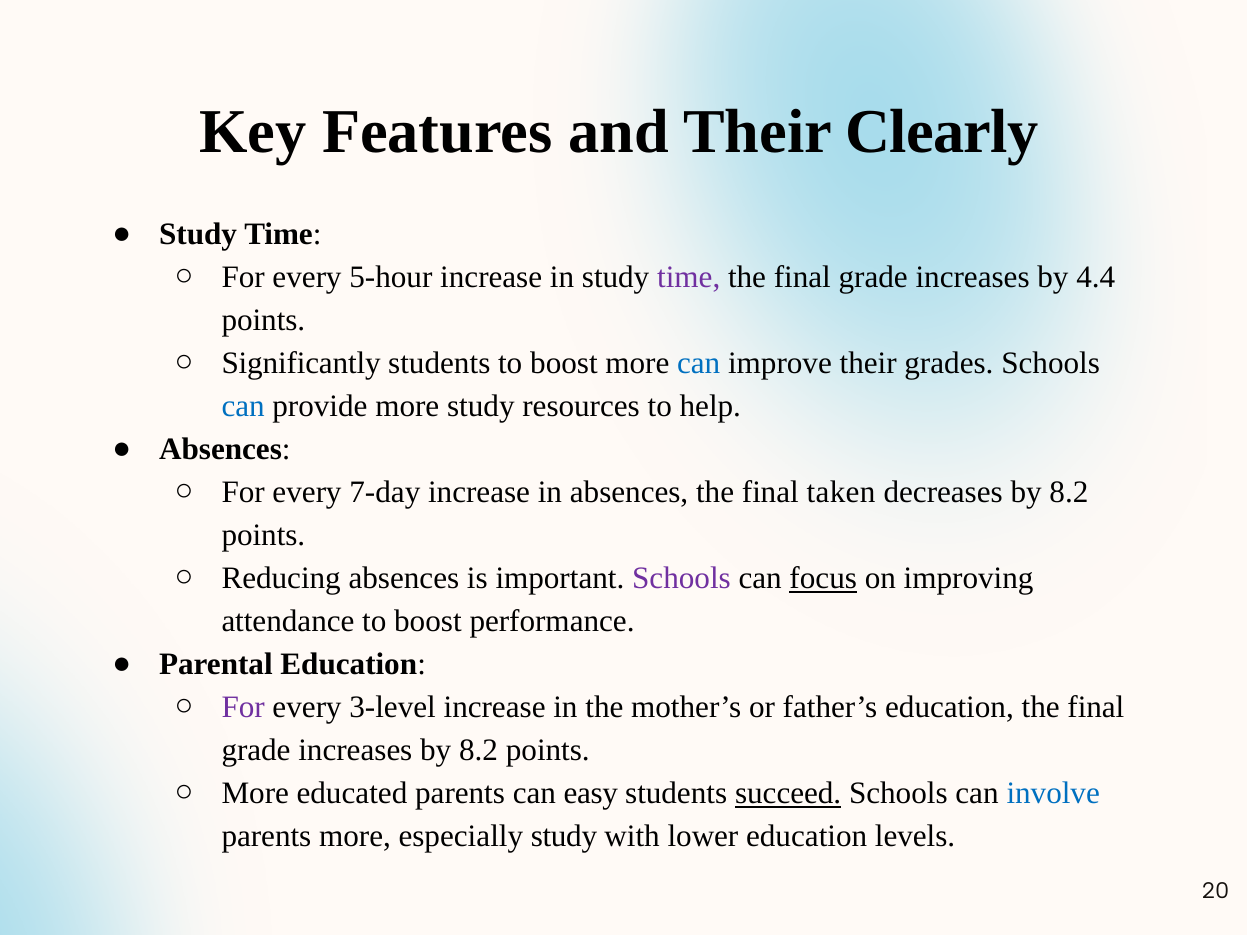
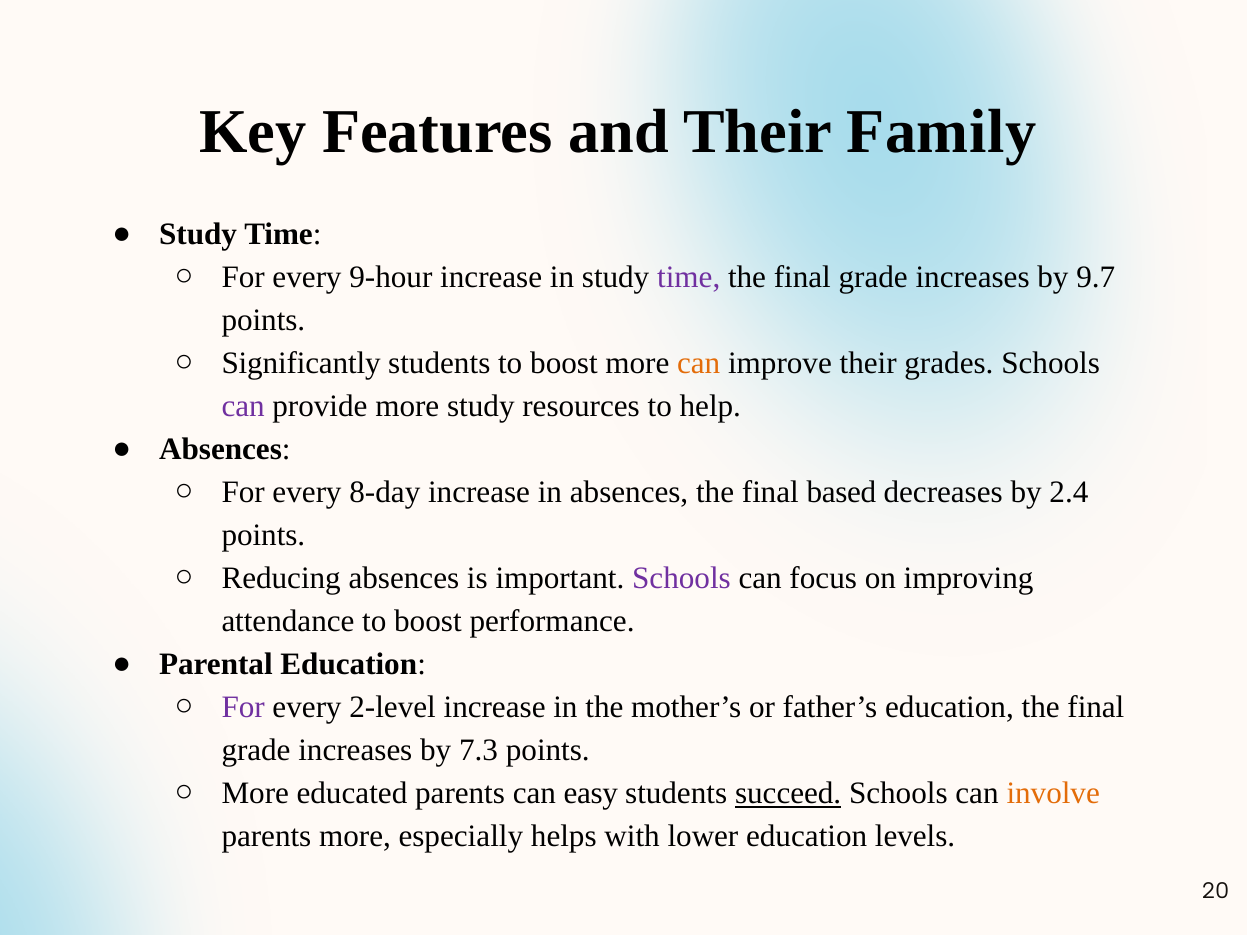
Clearly: Clearly -> Family (941, 132)
5-hour: 5-hour -> 9-hour (391, 278)
4.4: 4.4 -> 9.7 (1096, 278)
can colour: blue -> orange (699, 364)
can colour: blue -> purple (243, 407)
7-day: 7-day -> 8-day (385, 493)
taken: taken -> based (841, 493)
decreases by 8.2: 8.2 -> 2.4 (1069, 493)
focus underline: present -> none (823, 579)
3-level: 3-level -> 2-level (393, 708)
increases by 8.2: 8.2 -> 7.3 (479, 751)
involve colour: blue -> orange (1053, 794)
especially study: study -> helps (564, 837)
